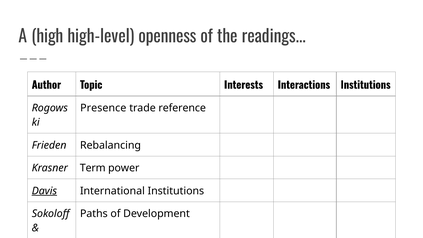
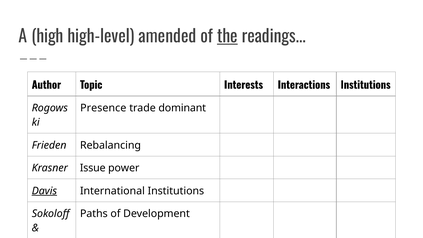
openness: openness -> amended (167, 37)
the underline: none -> present (227, 37)
reference: reference -> dominant (182, 108)
Term: Term -> Issue (93, 168)
